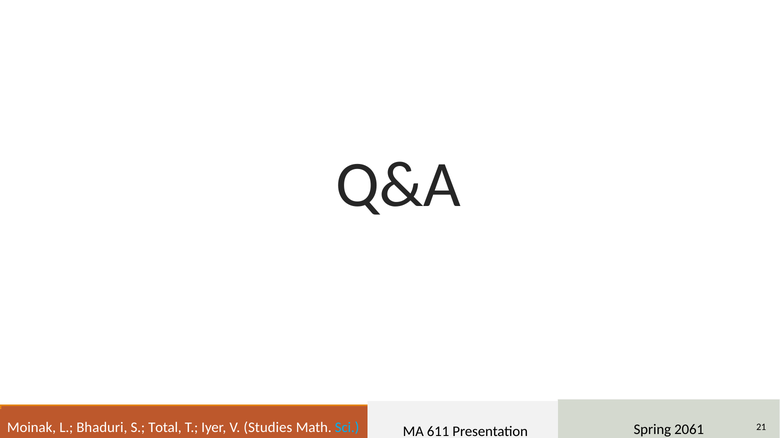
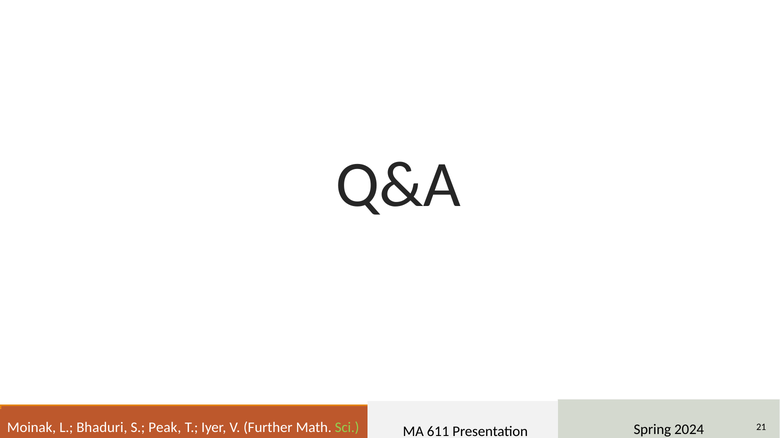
Total: Total -> Peak (165, 428)
Studies: Studies -> Further (268, 428)
Sci colour: light blue -> light green (347, 428)
2061: 2061 -> 2024 (689, 430)
